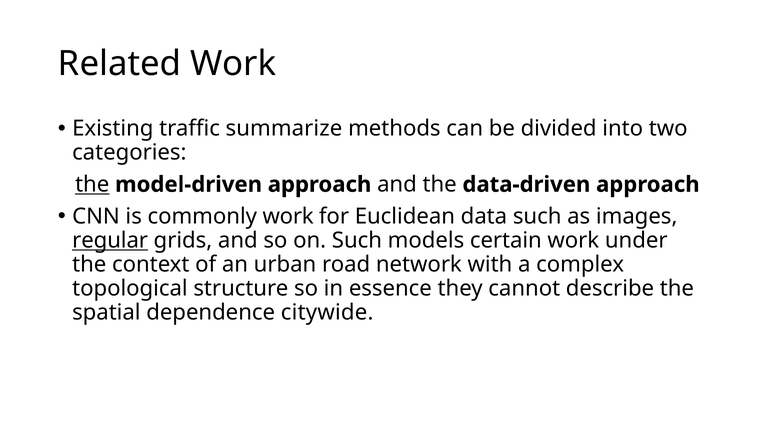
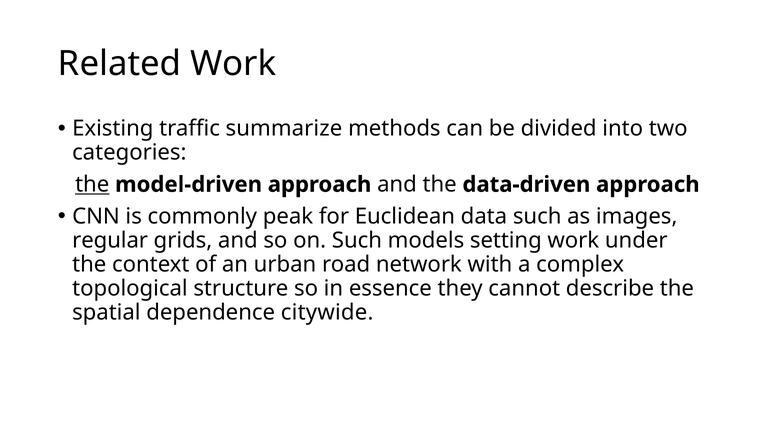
commonly work: work -> peak (288, 216)
regular underline: present -> none (110, 240)
certain: certain -> setting (506, 240)
